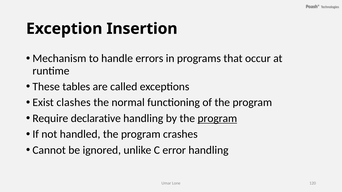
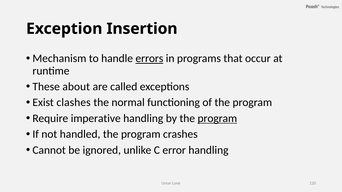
errors underline: none -> present (149, 59)
tables: tables -> about (76, 87)
declarative: declarative -> imperative (96, 119)
